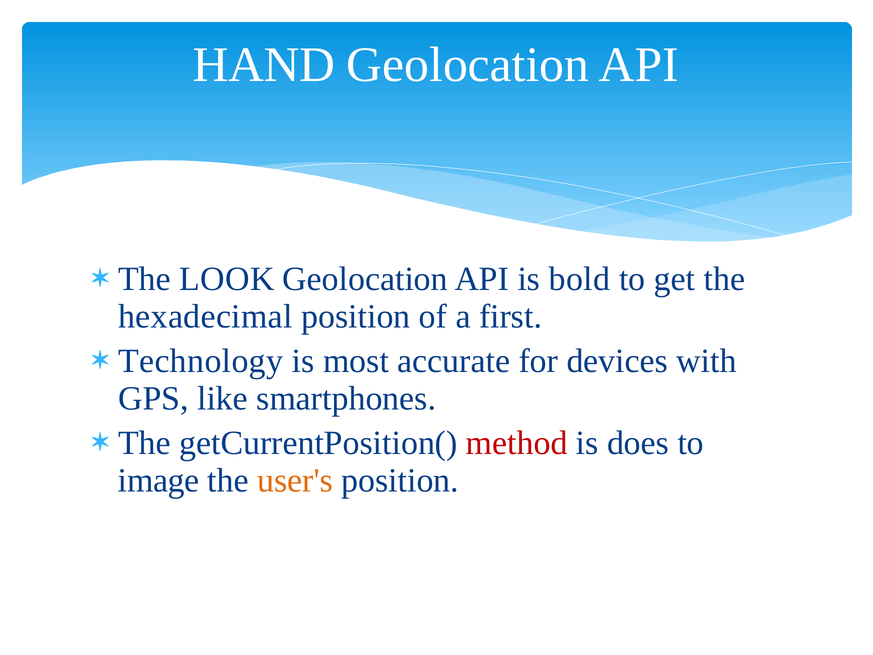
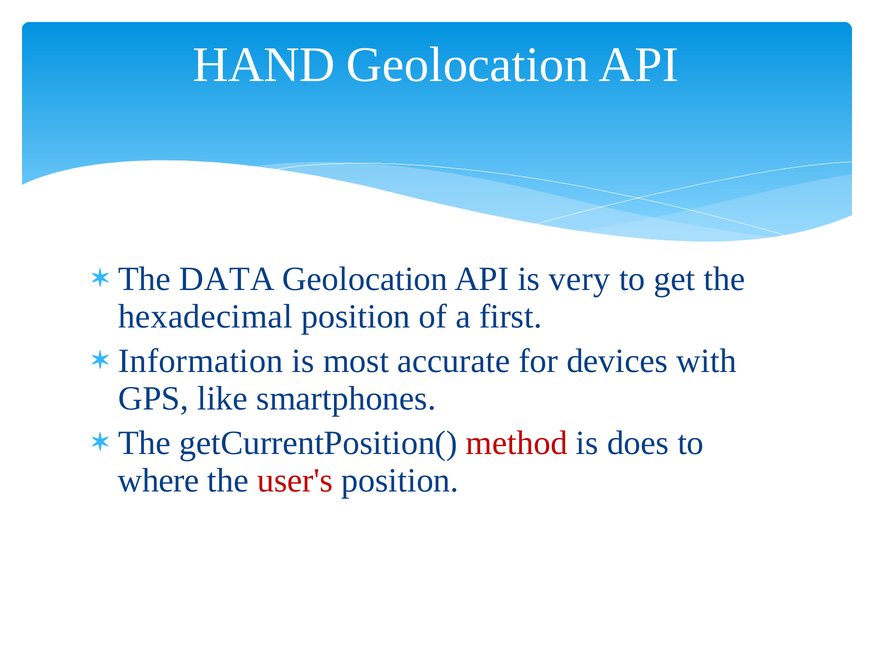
LOOK: LOOK -> DATA (227, 279)
bold: bold -> very (579, 279)
Technology: Technology -> Information (201, 361)
image: image -> where (159, 480)
user's colour: orange -> red (295, 480)
